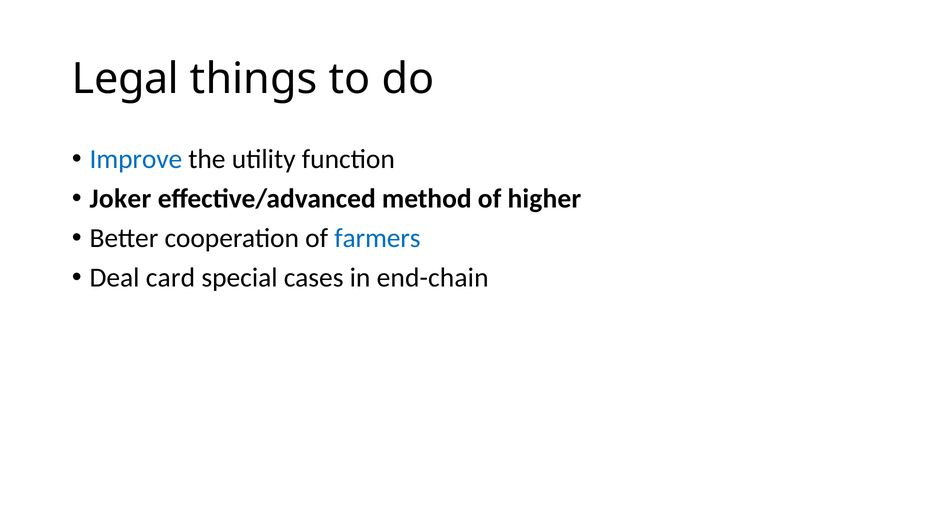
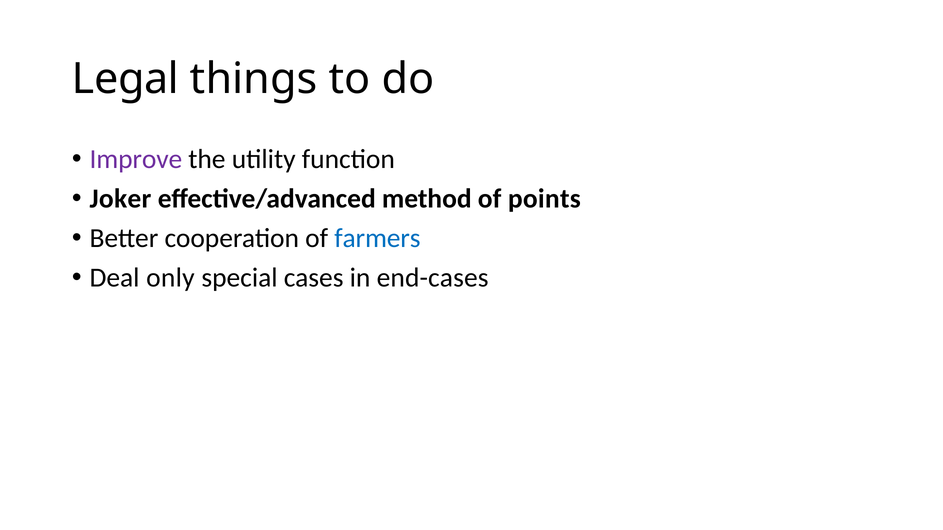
Improve colour: blue -> purple (136, 159)
higher: higher -> points (544, 199)
card: card -> only (170, 278)
end-chain: end-chain -> end-cases (433, 278)
